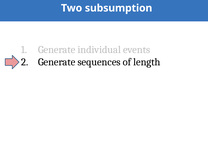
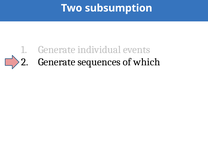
length: length -> which (147, 62)
